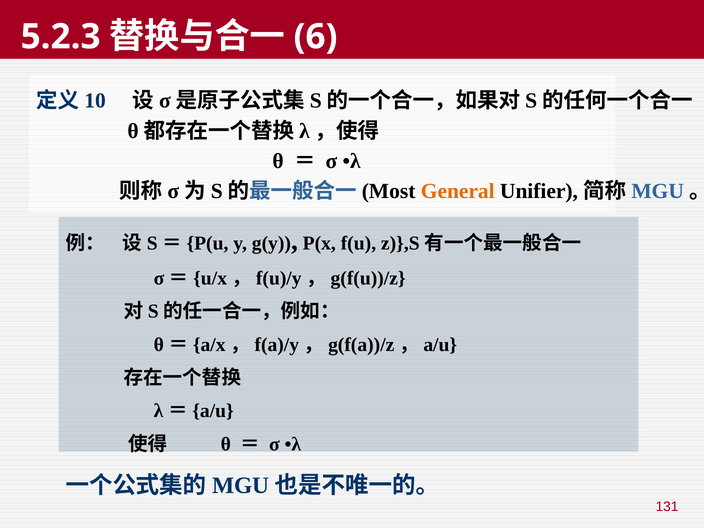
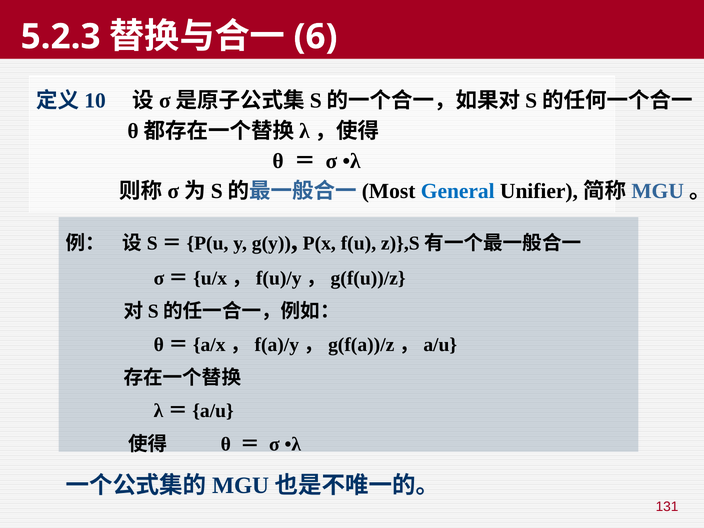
General colour: orange -> blue (458, 191)
